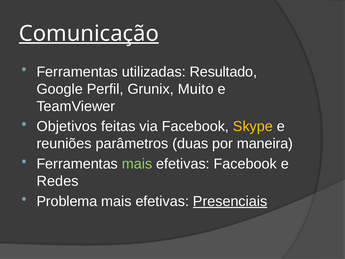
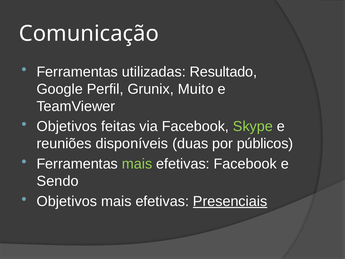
Comunicação underline: present -> none (89, 33)
Skype colour: yellow -> light green (253, 126)
parâmetros: parâmetros -> disponíveis (132, 144)
maneira: maneira -> públicos (265, 144)
Redes: Redes -> Sendo (58, 181)
Problema: Problema -> Objetivos (67, 201)
